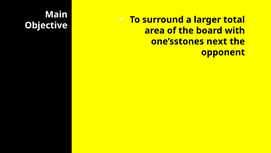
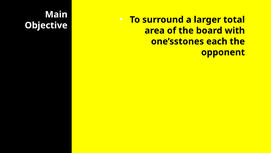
next: next -> each (217, 41)
